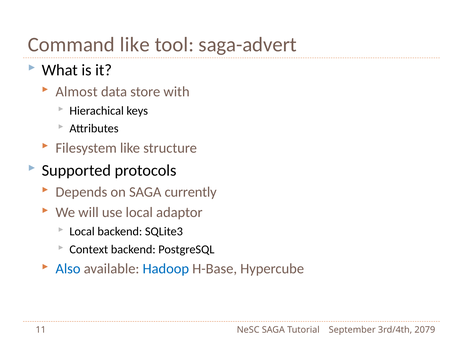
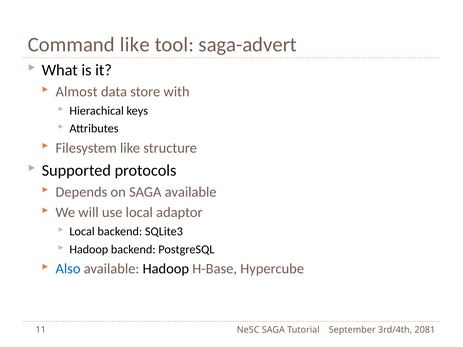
SAGA currently: currently -> available (191, 192)
Context: Context -> Hadoop (89, 250)
Hadoop colour: blue -> black (166, 269)
2079: 2079 -> 2081 (425, 330)
